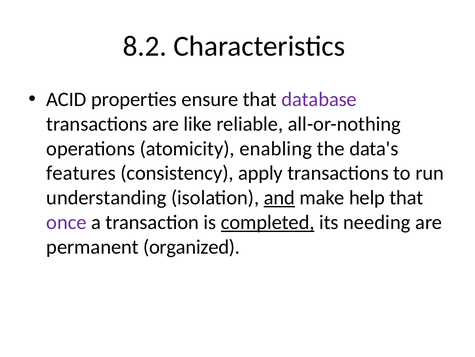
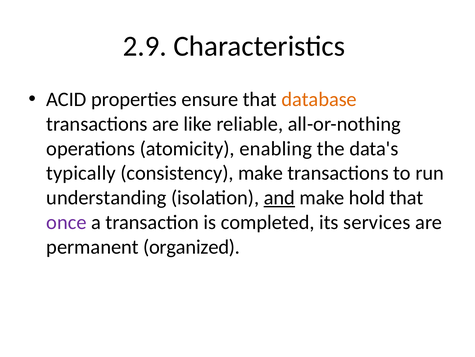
8.2: 8.2 -> 2.9 (145, 46)
database colour: purple -> orange (319, 99)
features: features -> typically (81, 173)
consistency apply: apply -> make (261, 173)
help: help -> hold (367, 197)
completed underline: present -> none (268, 222)
needing: needing -> services (377, 222)
